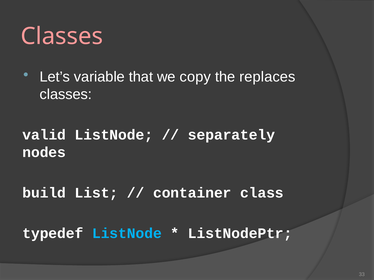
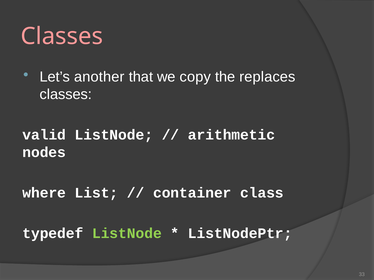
variable: variable -> another (99, 77)
separately: separately -> arithmetic (231, 135)
build: build -> where (44, 193)
ListNode colour: light blue -> light green (127, 234)
